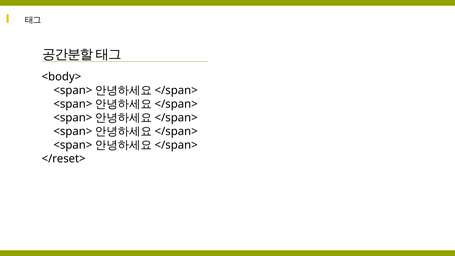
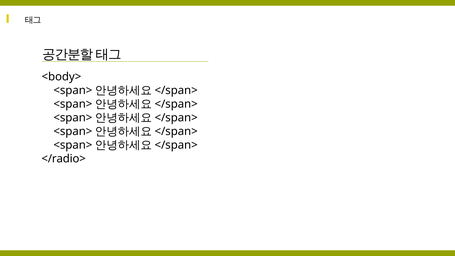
</reset>: </reset> -> </radio> (64, 159)
